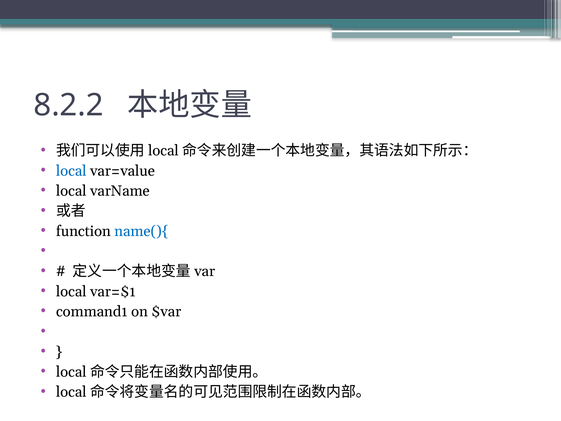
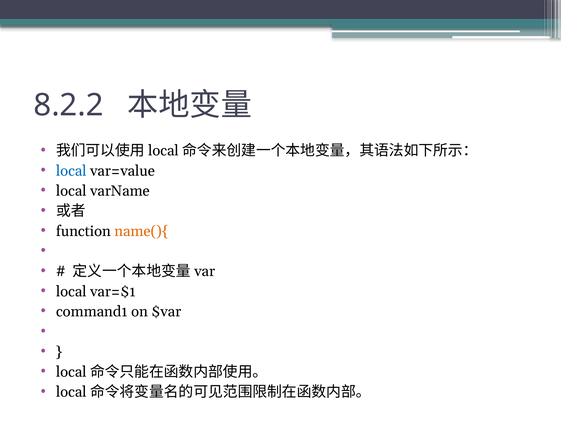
name(){ colour: blue -> orange (141, 231)
